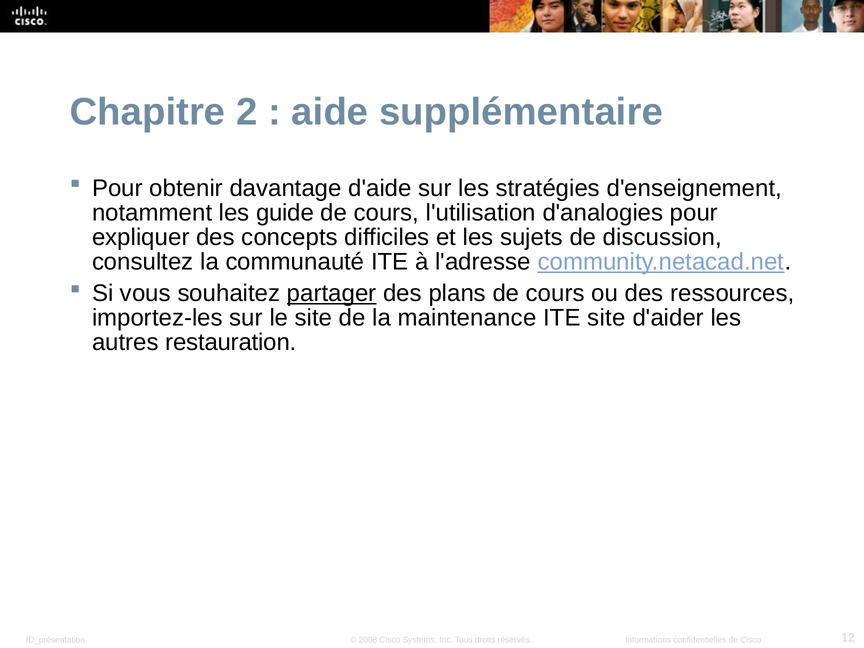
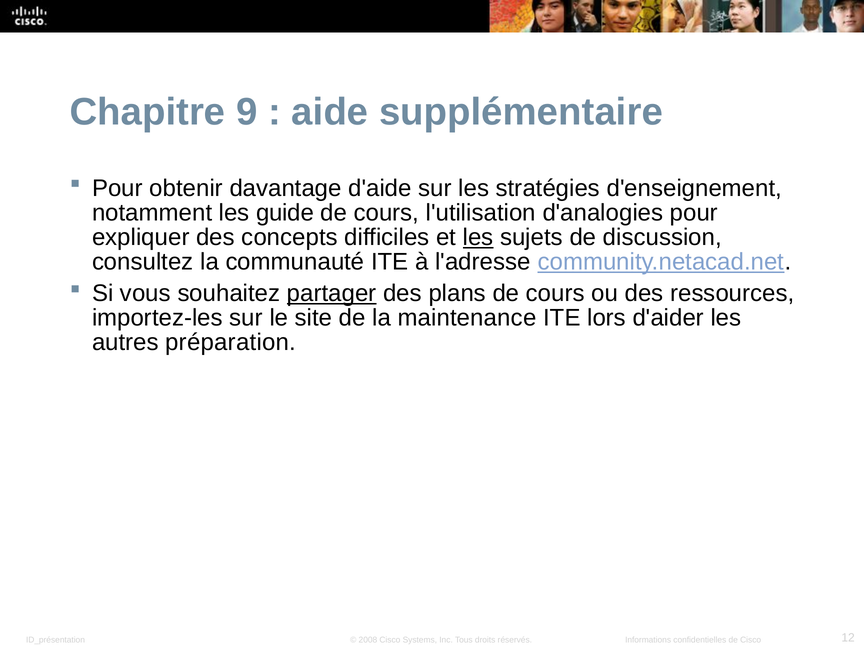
2: 2 -> 9 (247, 112)
les underline: none -> present (478, 237)
ITE site: site -> lors (607, 318)
restauration: restauration -> préparation (231, 343)
